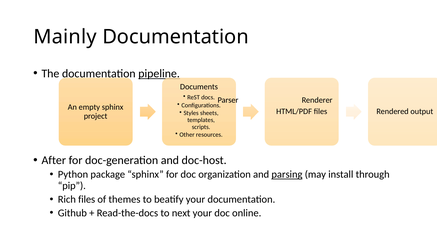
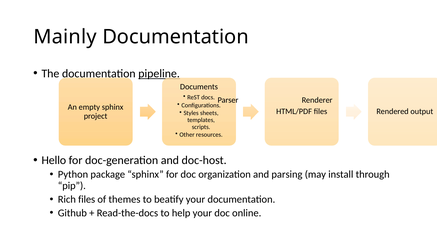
After: After -> Hello (54, 160)
parsing underline: present -> none (287, 174)
next: next -> help (181, 213)
